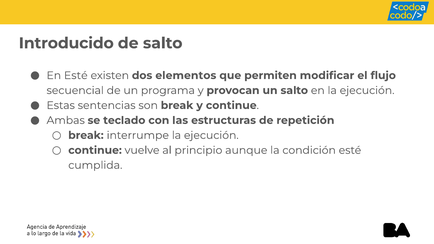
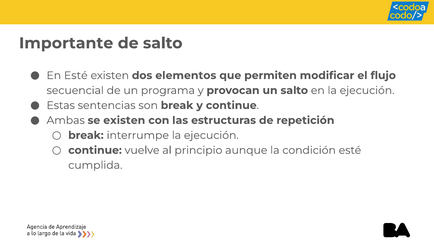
Introducido: Introducido -> Importante (66, 43)
se teclado: teclado -> existen (124, 120)
